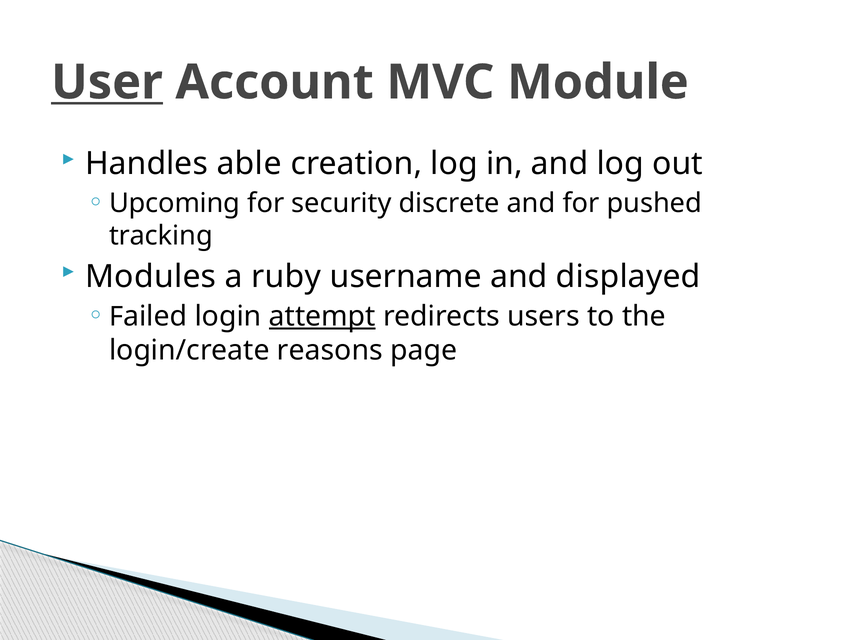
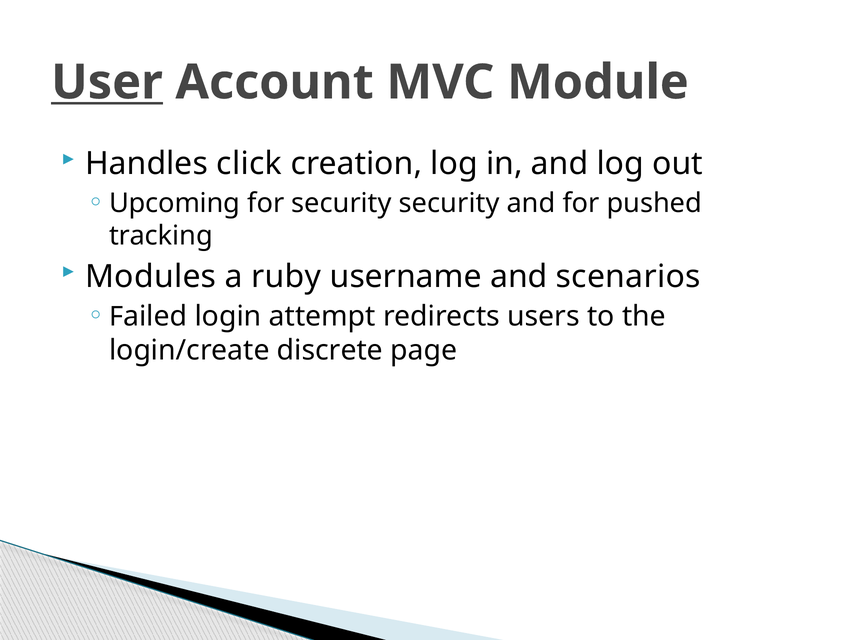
able: able -> click (249, 164)
security discrete: discrete -> security (449, 203)
displayed: displayed -> scenarios (628, 276)
attempt underline: present -> none (322, 316)
reasons: reasons -> discrete (330, 350)
